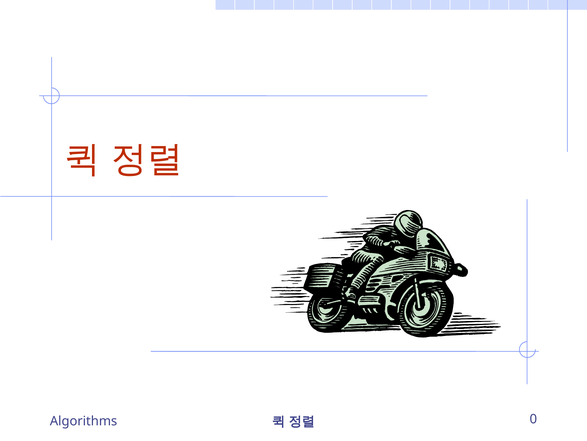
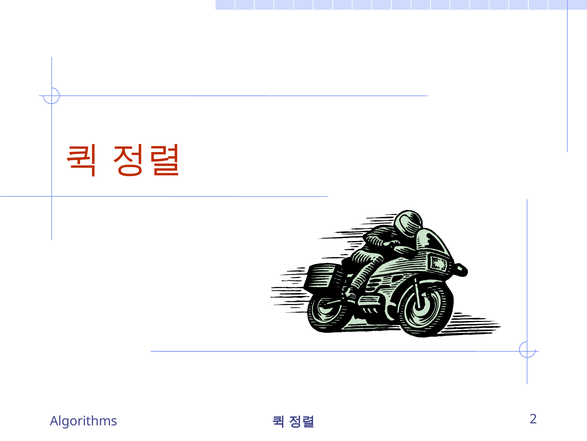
0: 0 -> 2 (533, 419)
